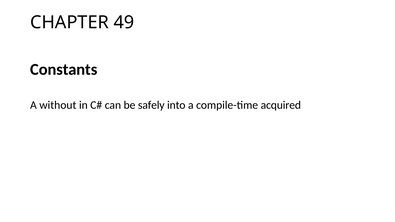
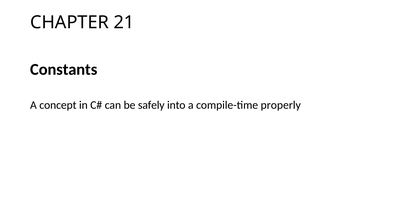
49: 49 -> 21 (124, 22)
without: without -> concept (58, 105)
acquired: acquired -> properly (281, 105)
